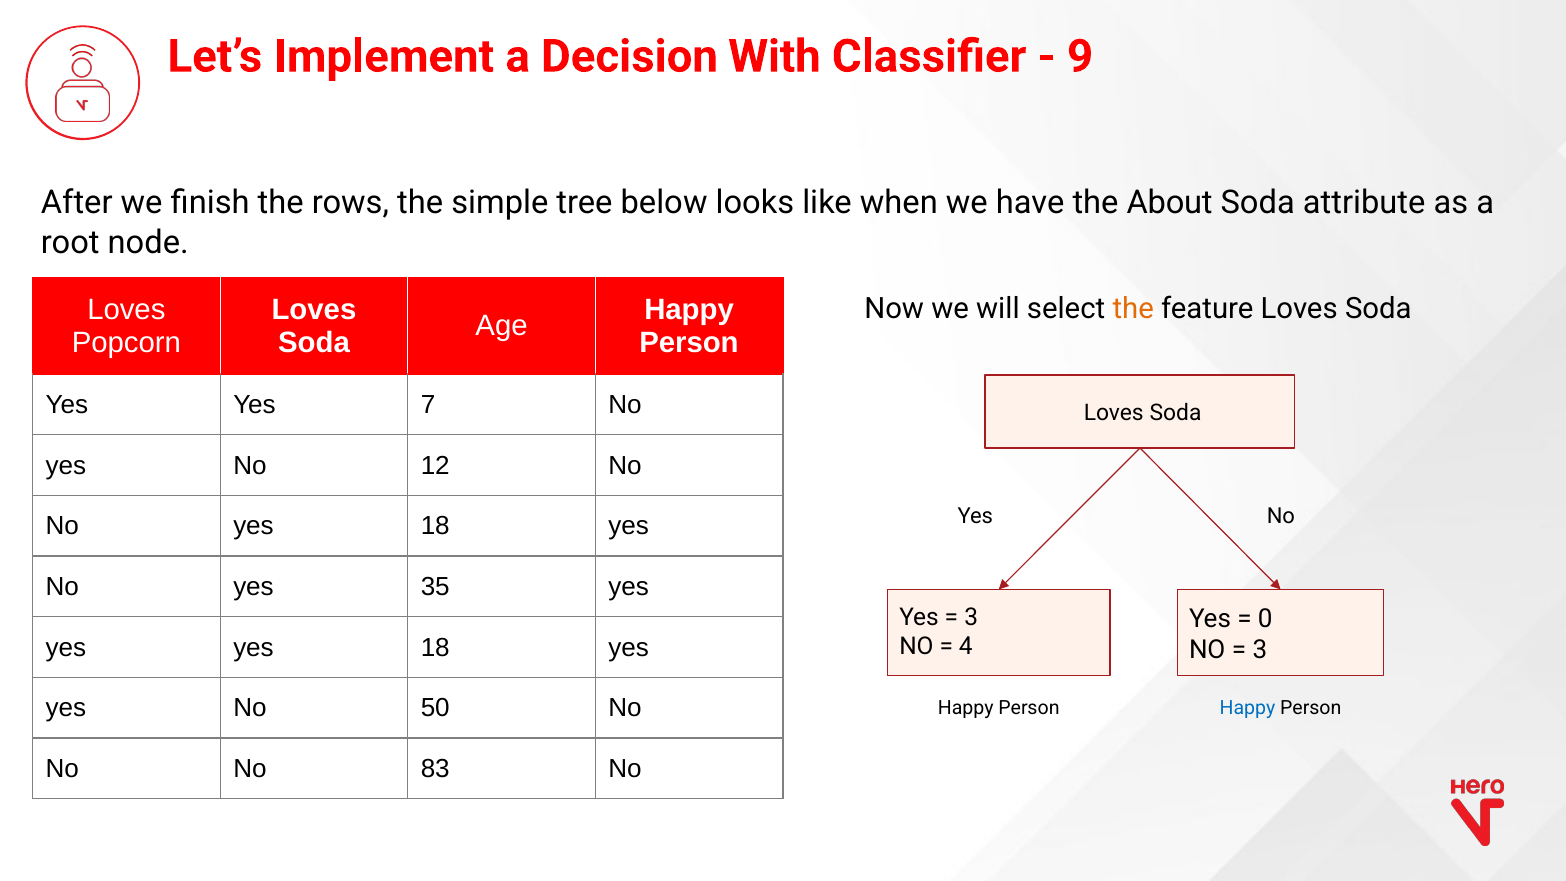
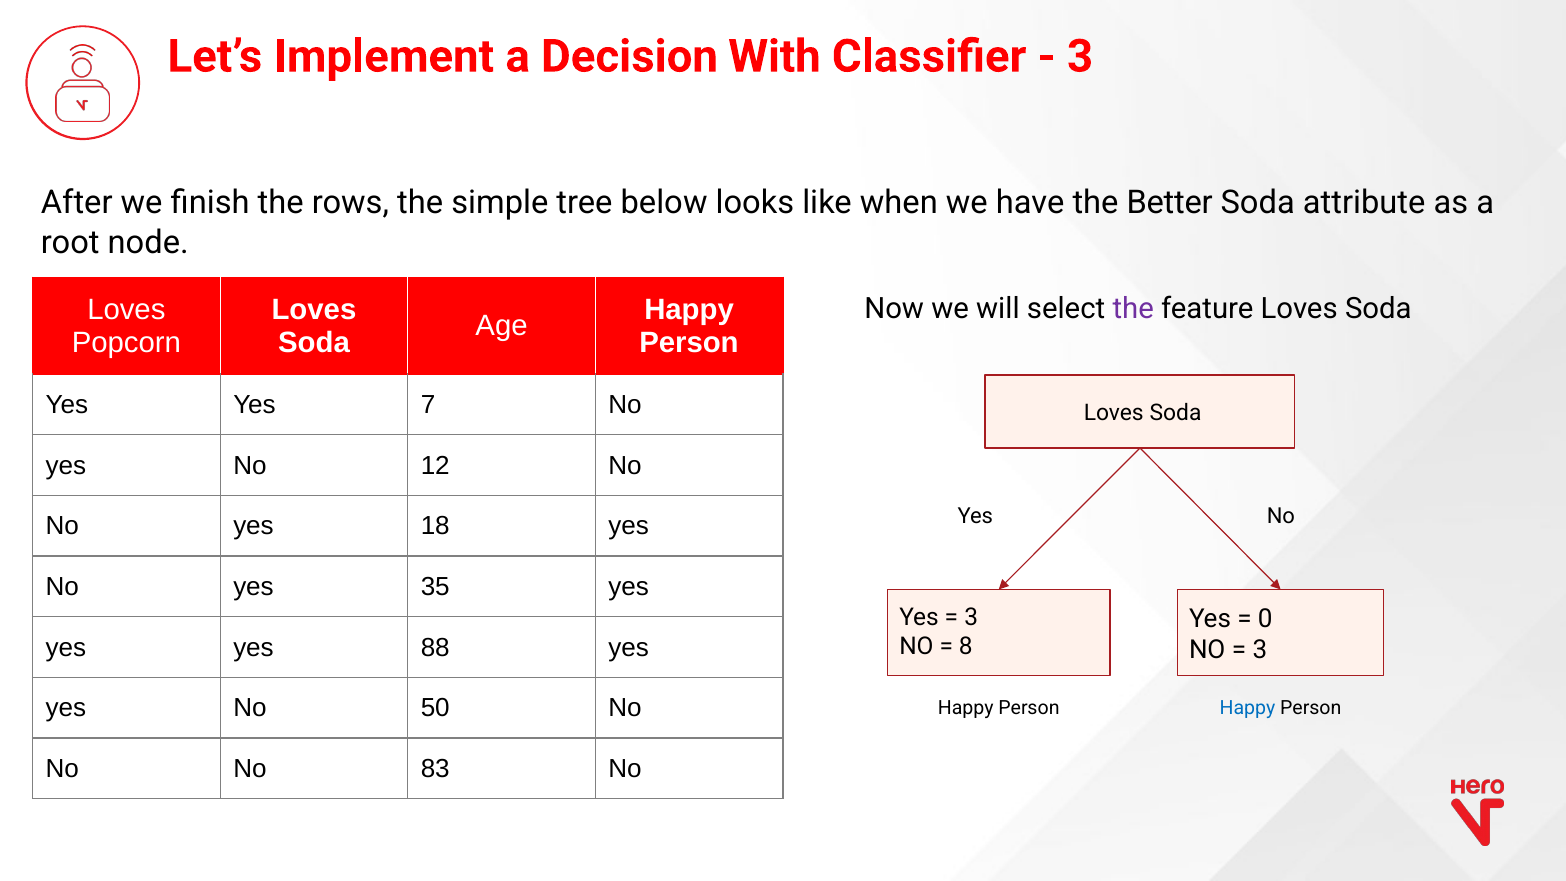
9: 9 -> 3 (1080, 57)
About: About -> Better (1170, 203)
the colour: orange -> purple (1133, 309)
yes yes 18: 18 -> 88 (435, 647)
4: 4 -> 8 (966, 647)
